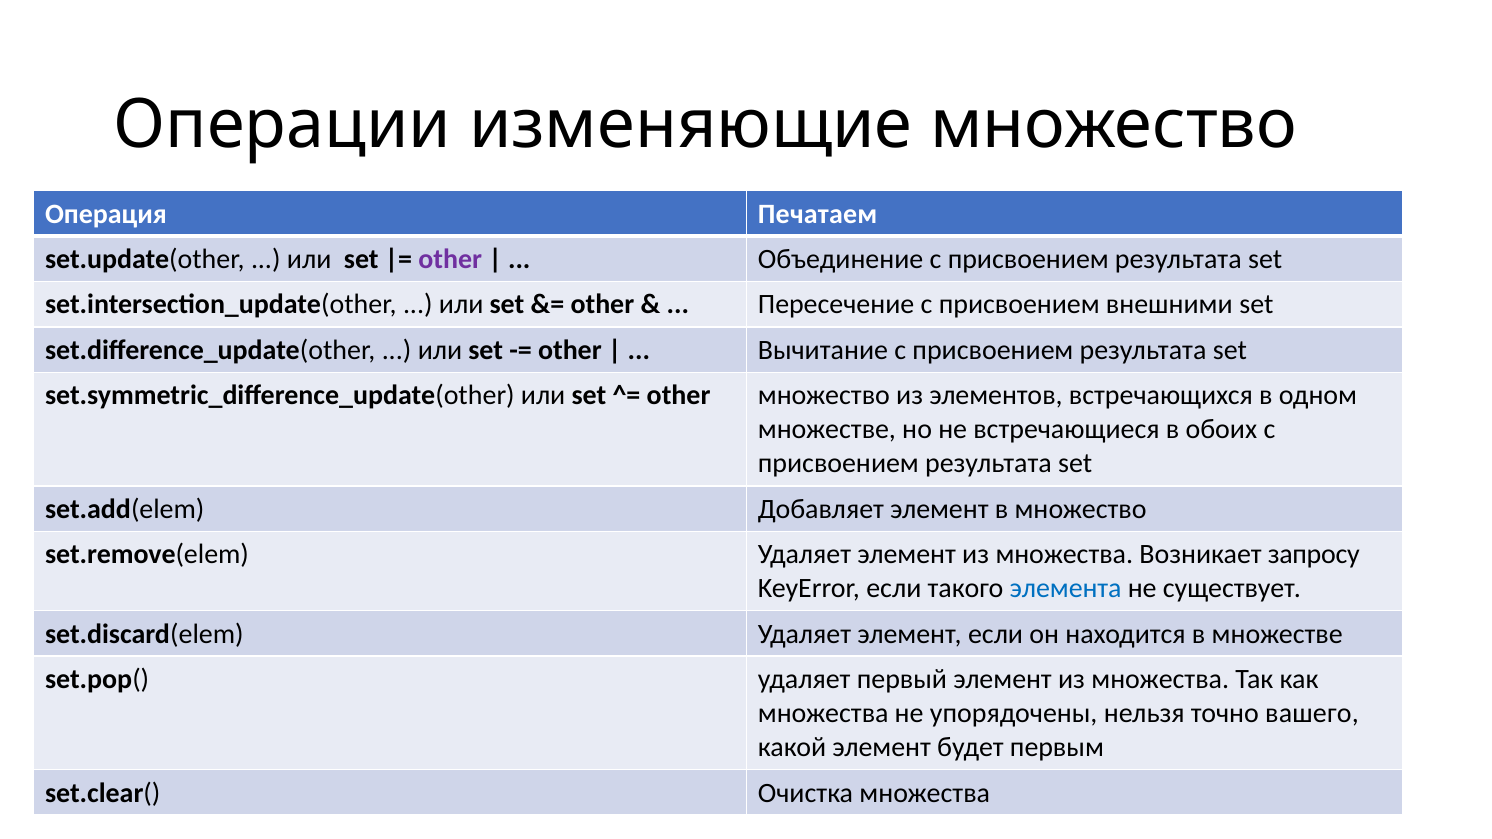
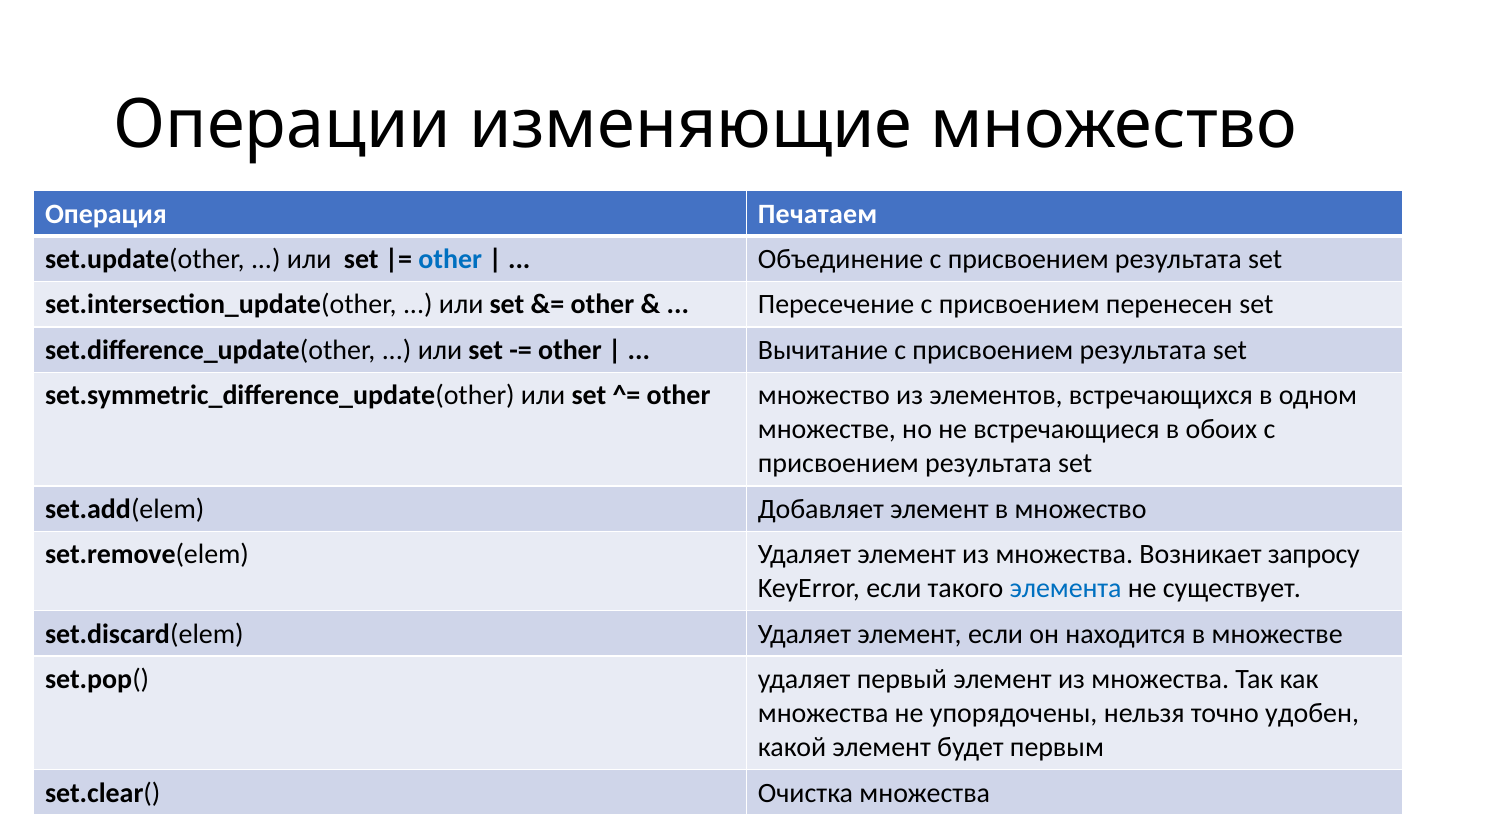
other colour: purple -> blue (450, 259)
внешними: внешними -> перенесен (1169, 305)
вашего: вашего -> удобен (1312, 713)
